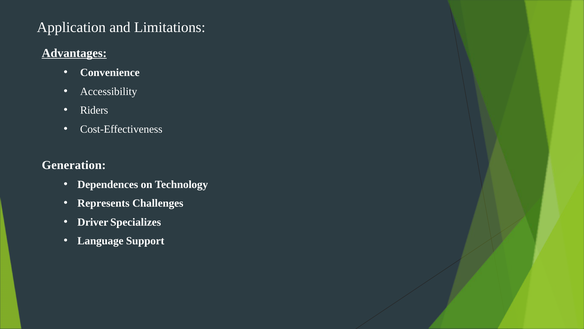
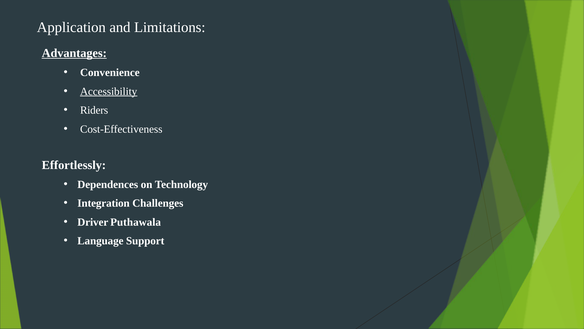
Accessibility underline: none -> present (109, 91)
Generation: Generation -> Effortlessly (74, 165)
Represents: Represents -> Integration (104, 203)
Specializes: Specializes -> Puthawala (136, 222)
